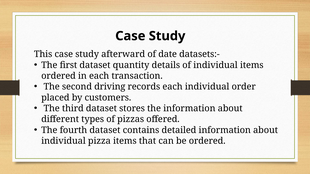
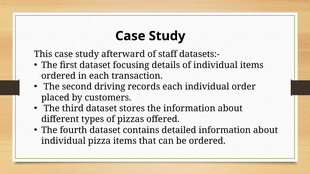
date: date -> staff (168, 54)
quantity: quantity -> focusing (131, 65)
